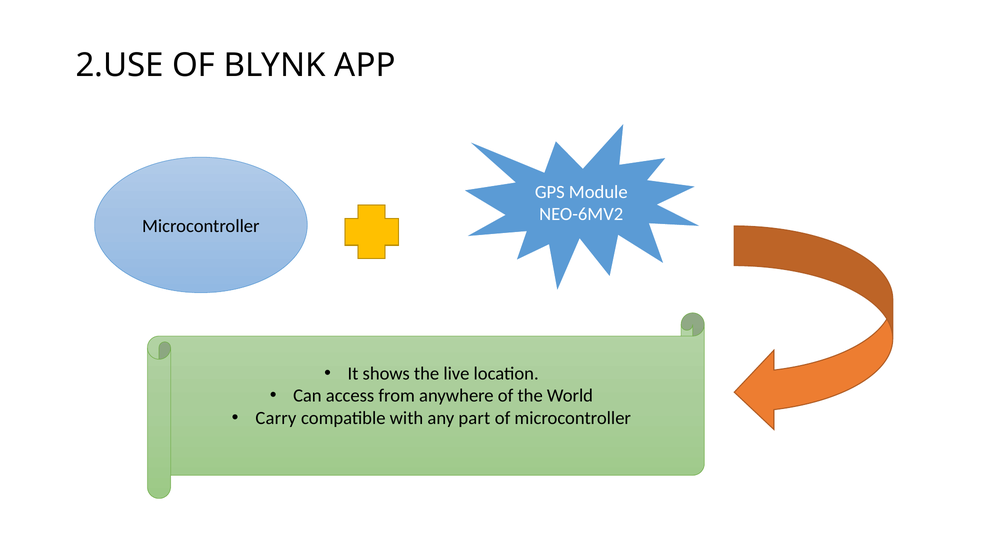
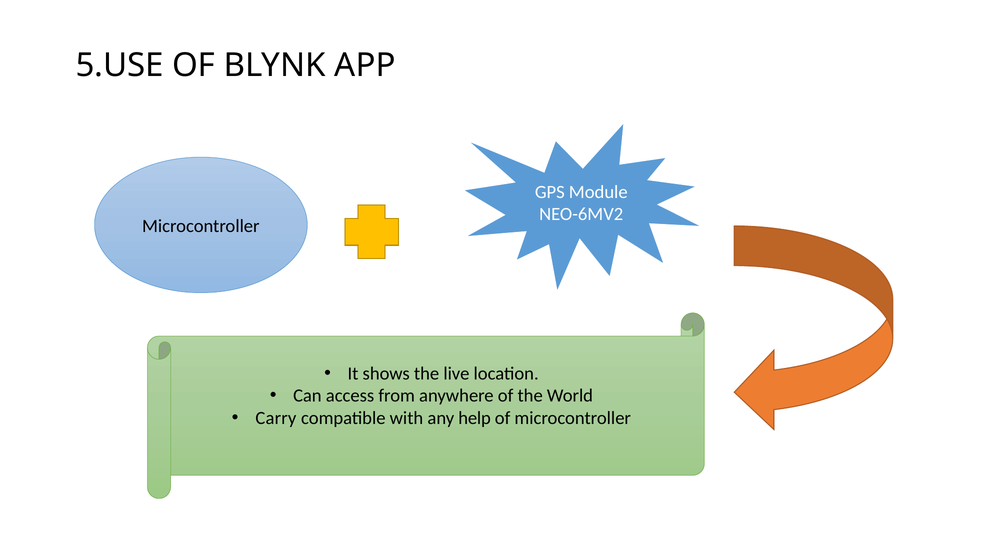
2.USE: 2.USE -> 5.USE (120, 65)
part: part -> help (475, 418)
